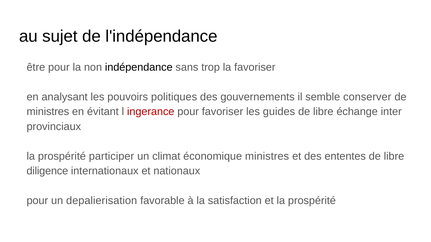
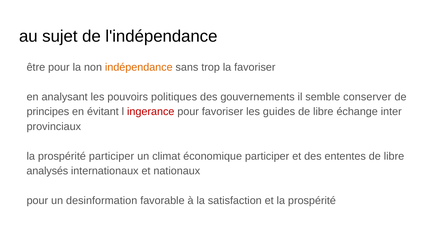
indépendance colour: black -> orange (139, 67)
ministres: ministres -> principes (48, 112)
économique ministres: ministres -> participer (267, 156)
diligence: diligence -> analysés (47, 171)
depalierisation: depalierisation -> desinformation (102, 201)
